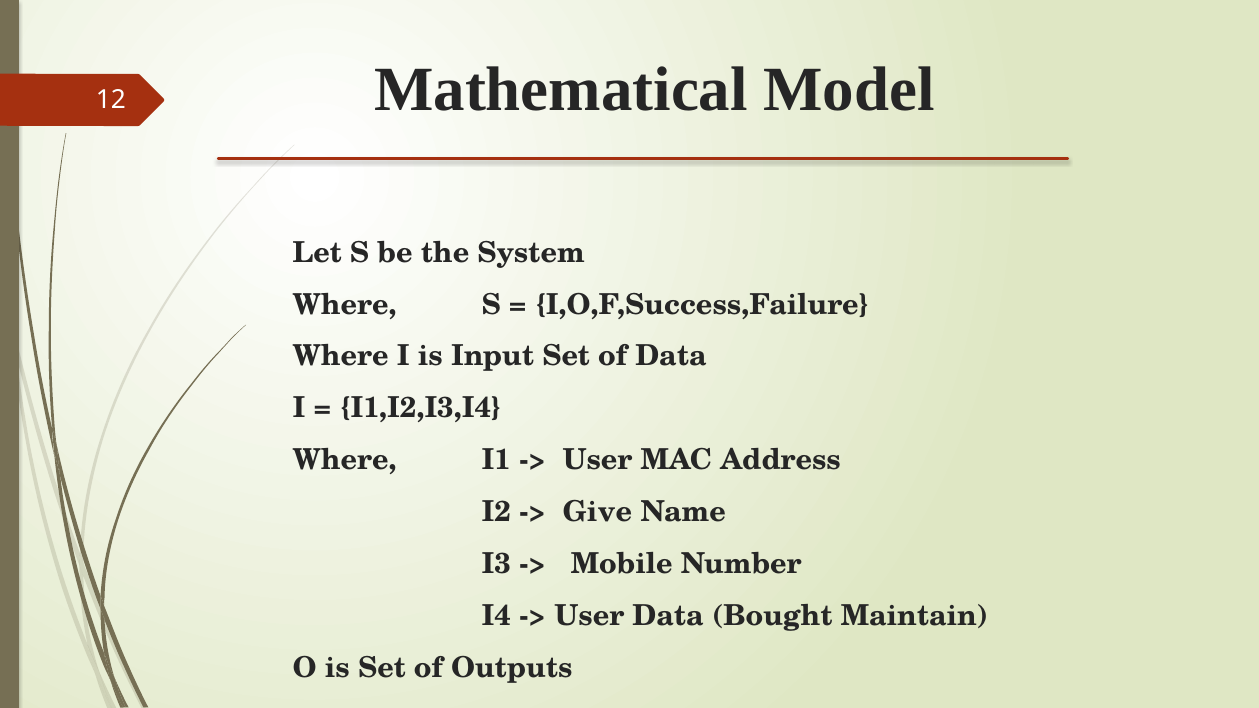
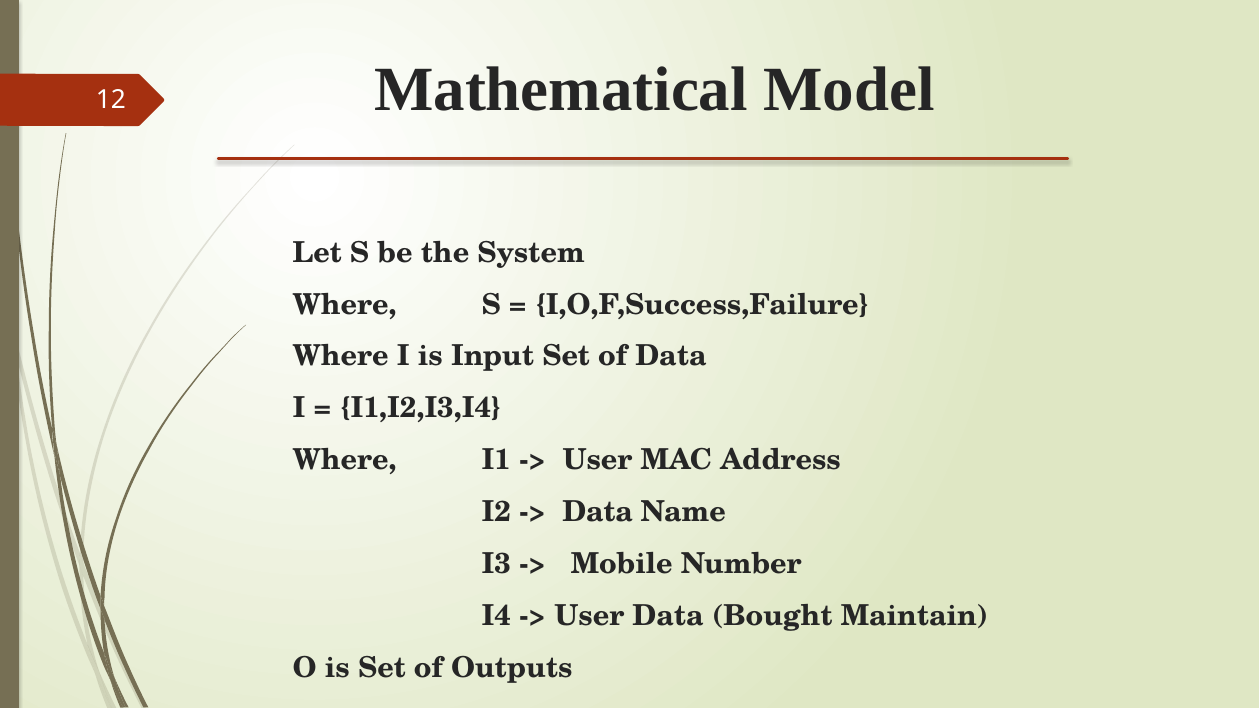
Give: Give -> Data (598, 512)
